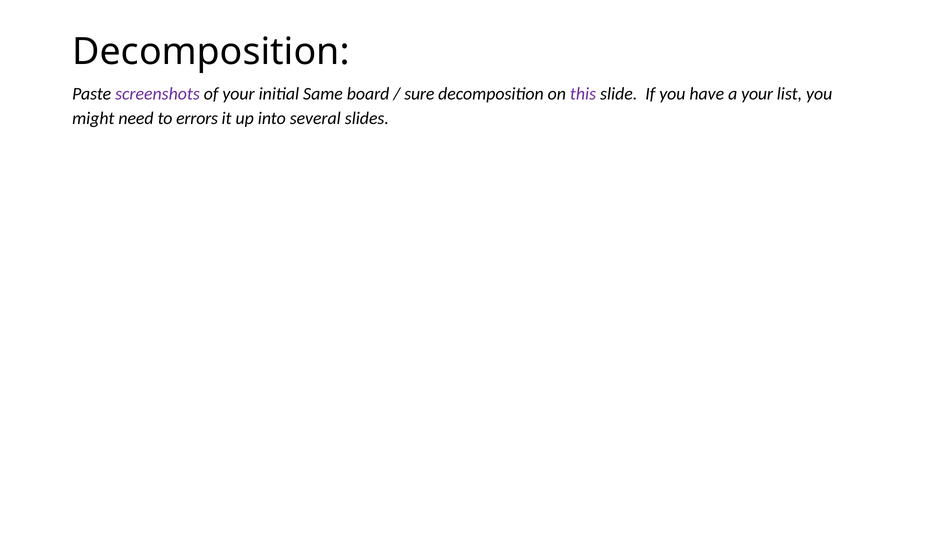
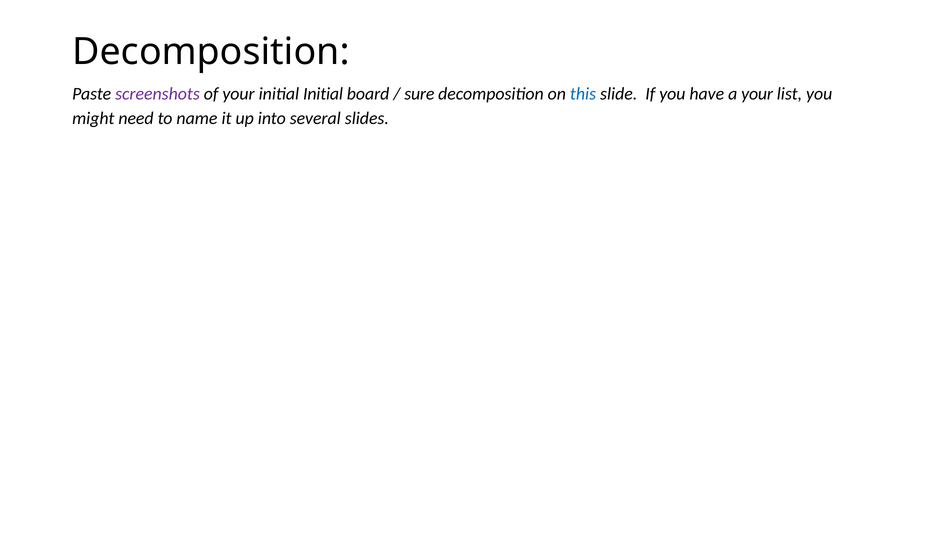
initial Same: Same -> Initial (323, 94)
this colour: purple -> blue (583, 94)
errors: errors -> name (197, 118)
